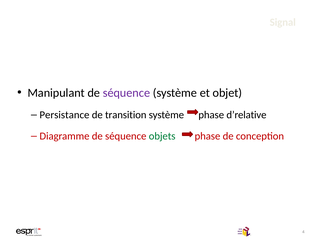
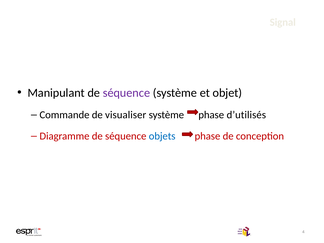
Persistance: Persistance -> Commande (65, 115)
transition: transition -> visualiser (126, 115)
d’relative: d’relative -> d’utilisés (246, 115)
objets colour: green -> blue (162, 136)
